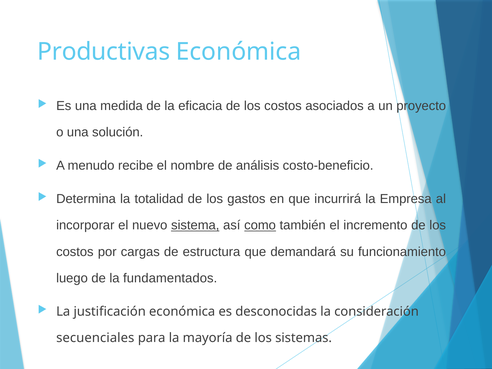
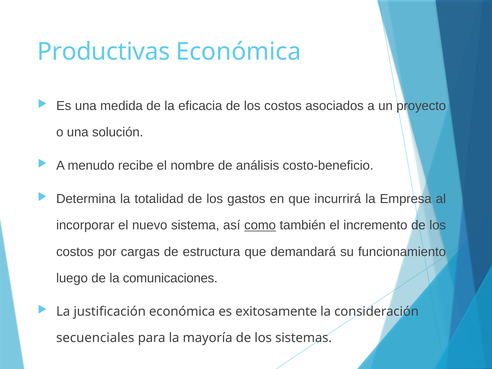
sistema underline: present -> none (195, 225)
fundamentados: fundamentados -> comunicaciones (170, 278)
desconocidas: desconocidas -> exitosamente (276, 312)
